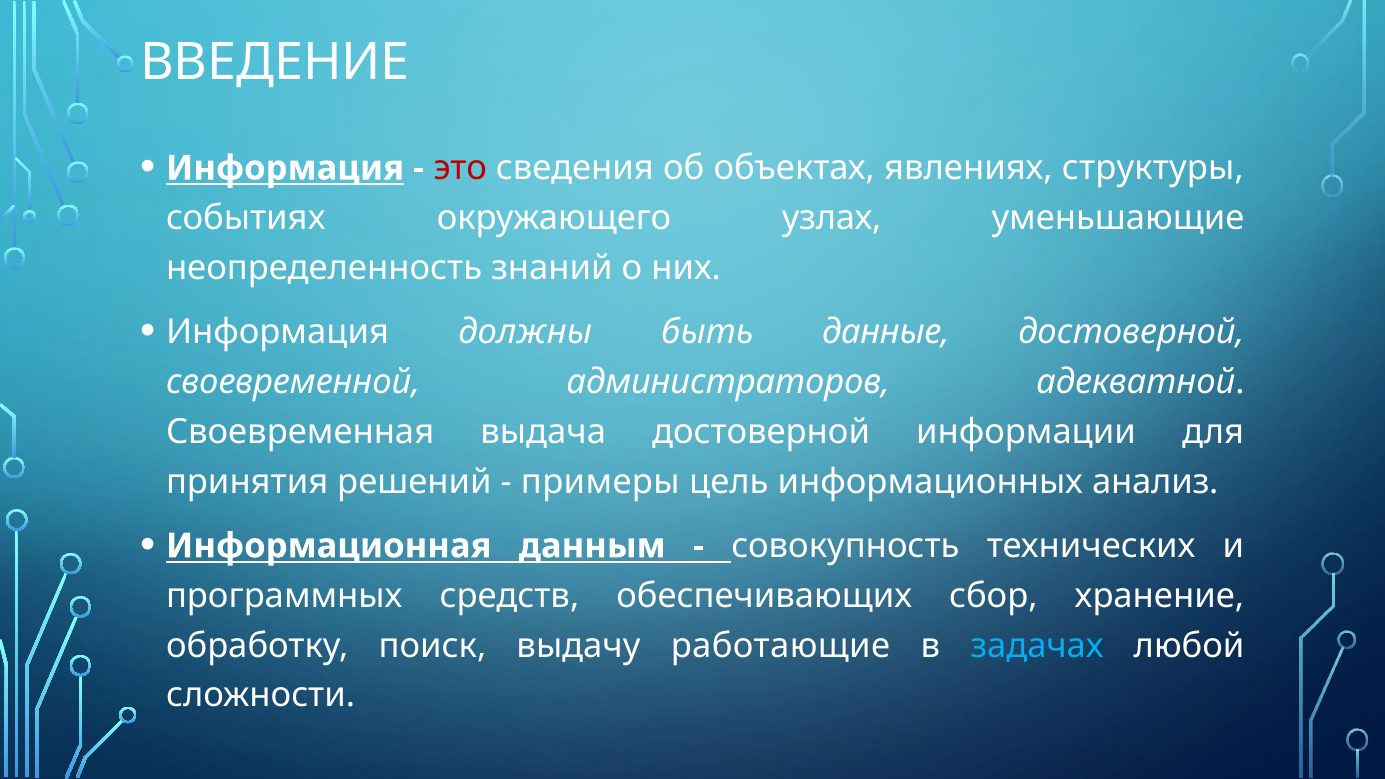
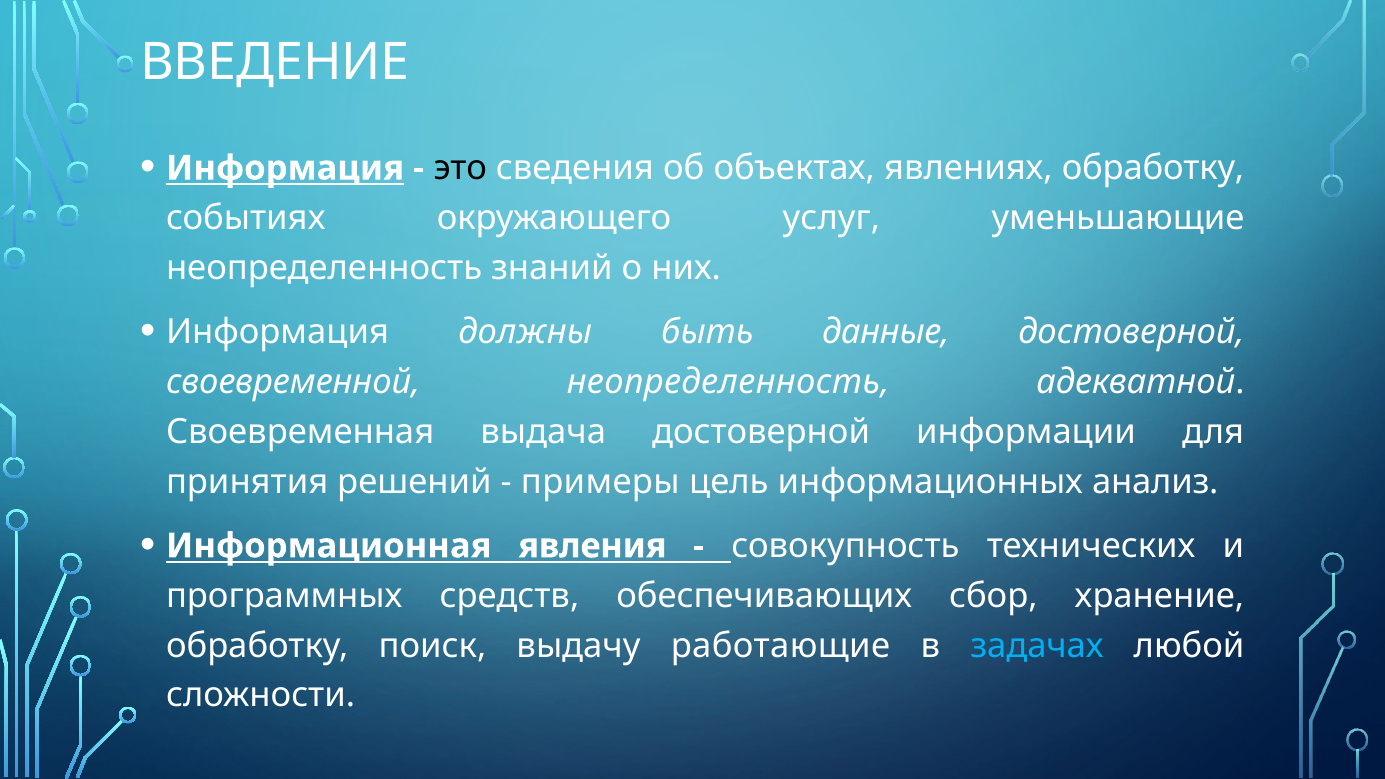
это colour: red -> black (460, 168)
явлениях структуры: структуры -> обработку (1153, 168)
узлах: узлах -> услуг (831, 218)
своевременной администраторов: администраторов -> неопределенность (728, 382)
данным: данным -> явления (592, 546)
